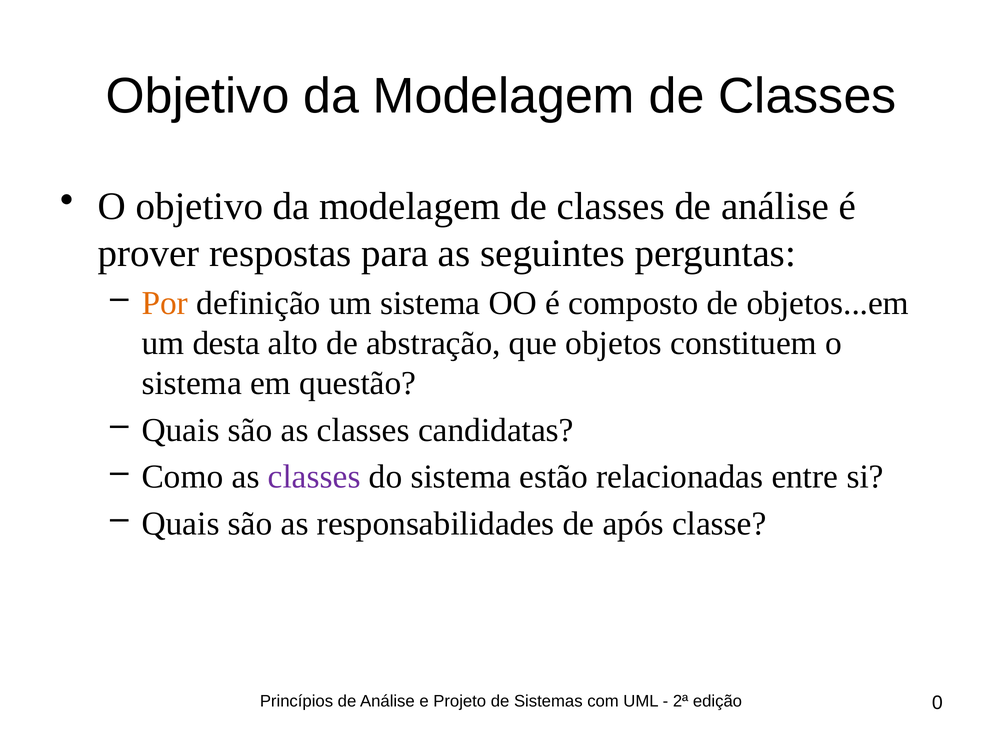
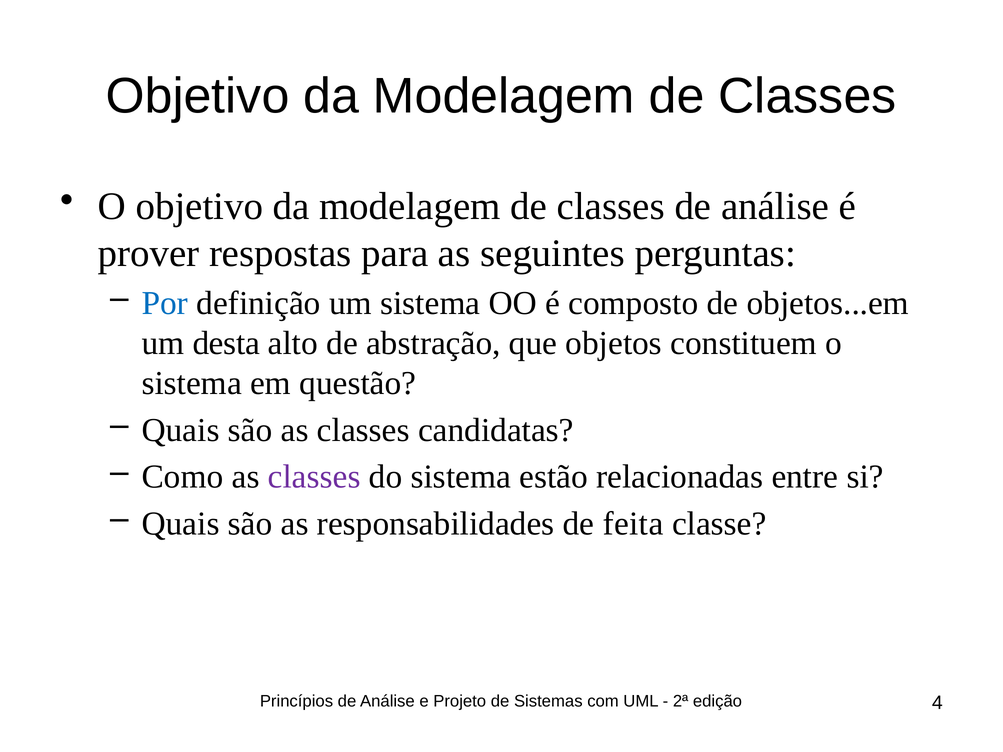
Por colour: orange -> blue (165, 303)
após: após -> feita (633, 524)
0: 0 -> 4 (937, 703)
